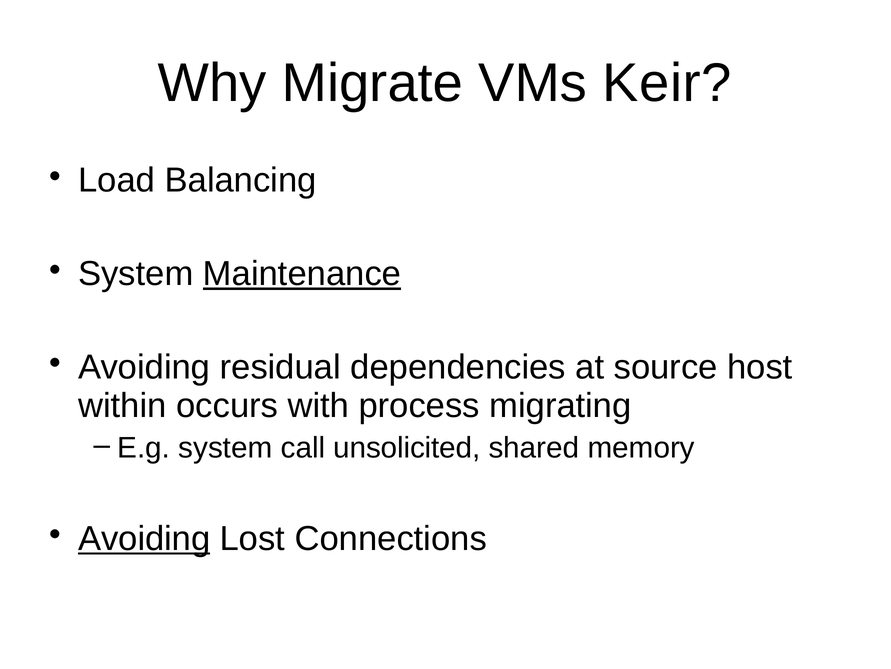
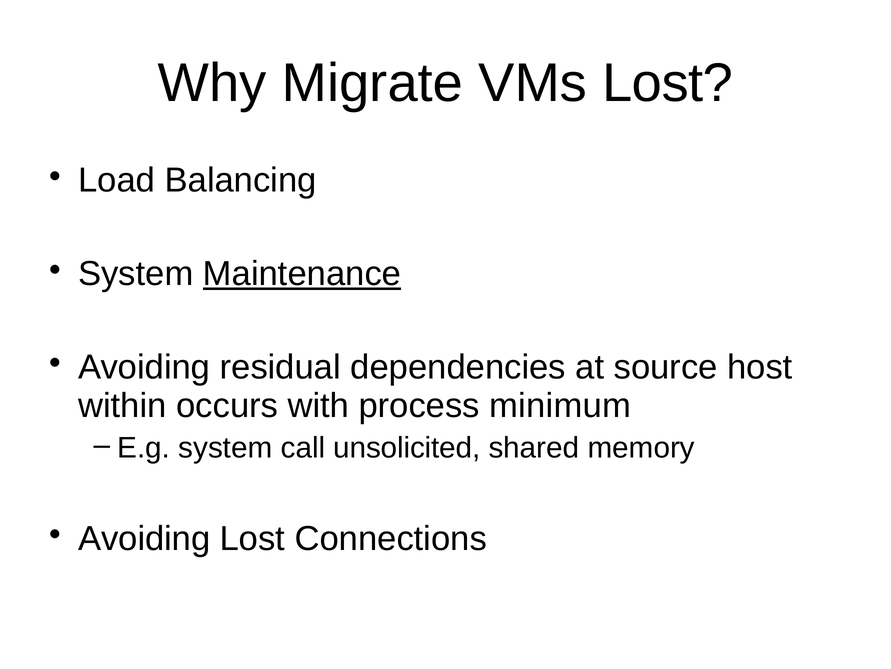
VMs Keir: Keir -> Lost (668, 83)
migrating: migrating -> minimum (560, 406)
Avoiding underline: present -> none (144, 538)
